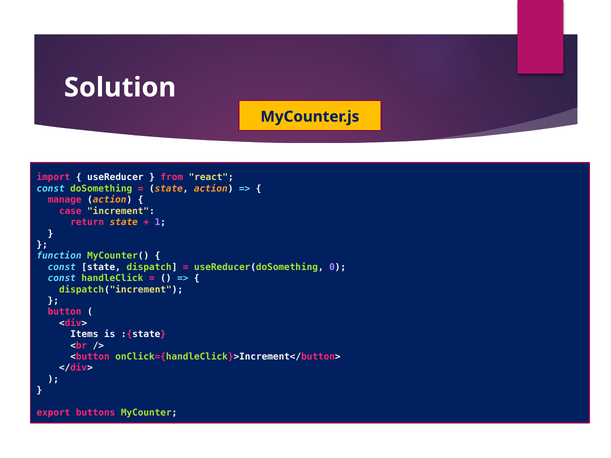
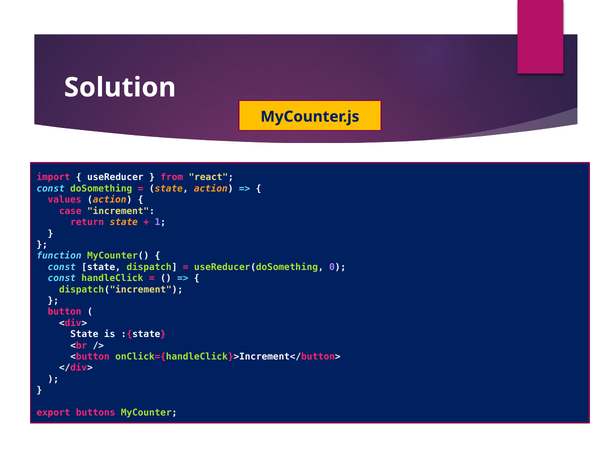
manage: manage -> values (65, 200)
Items: Items -> State (84, 334)
